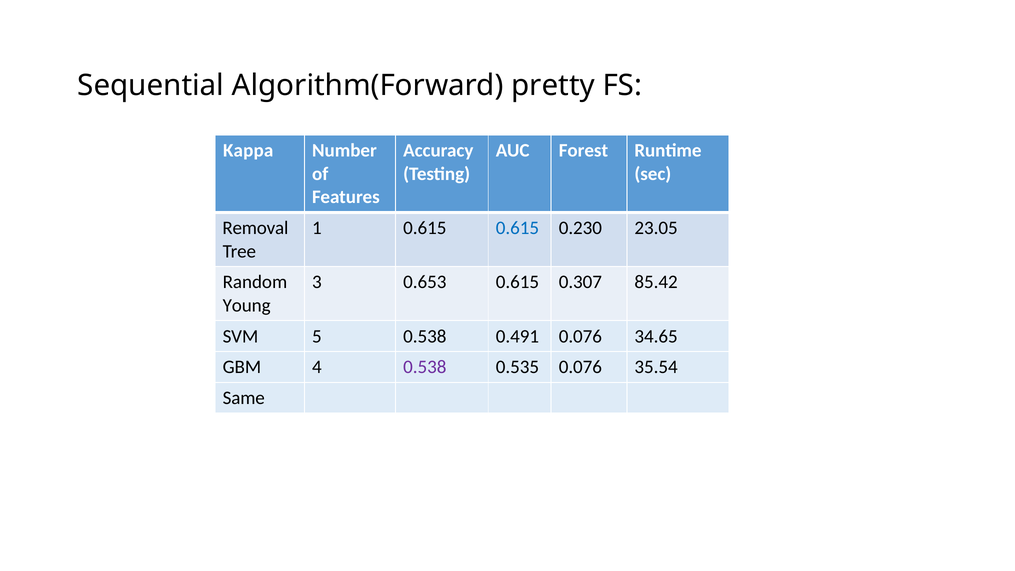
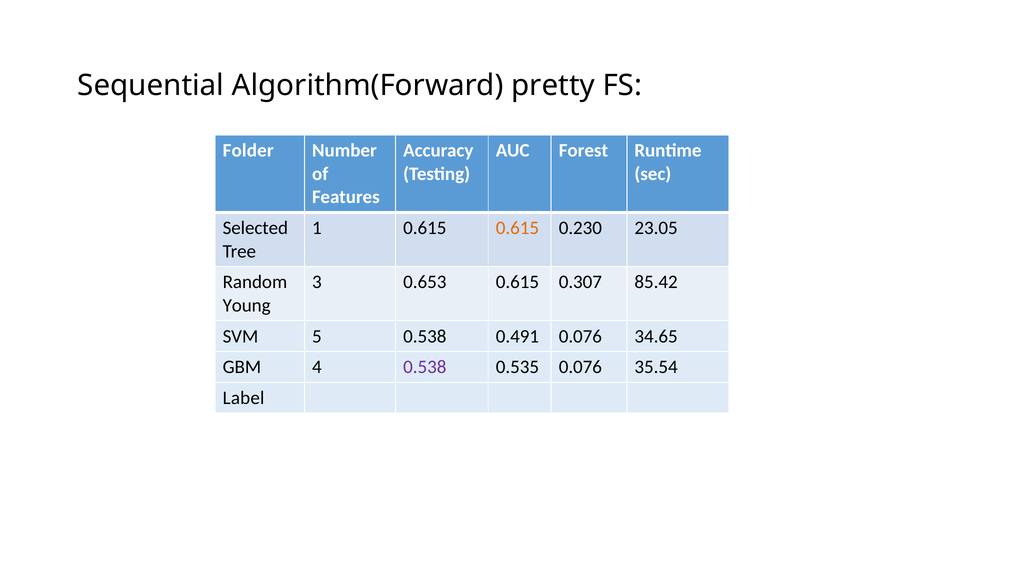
Kappa: Kappa -> Folder (248, 151)
Removal: Removal -> Selected (255, 228)
0.615 colour: blue -> orange (517, 228)
Same: Same -> Label (244, 398)
